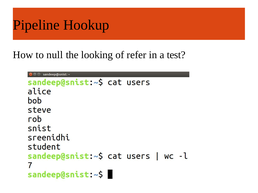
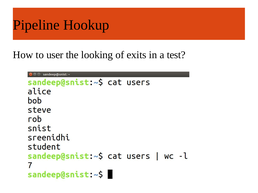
null: null -> user (55, 55)
refer: refer -> exits (137, 55)
